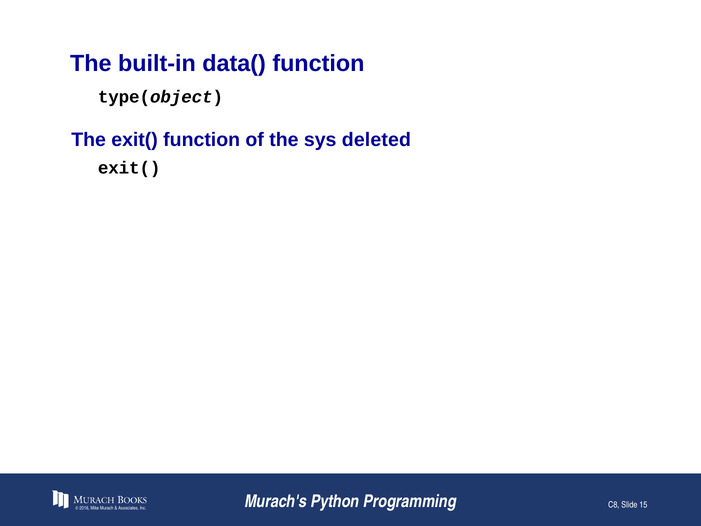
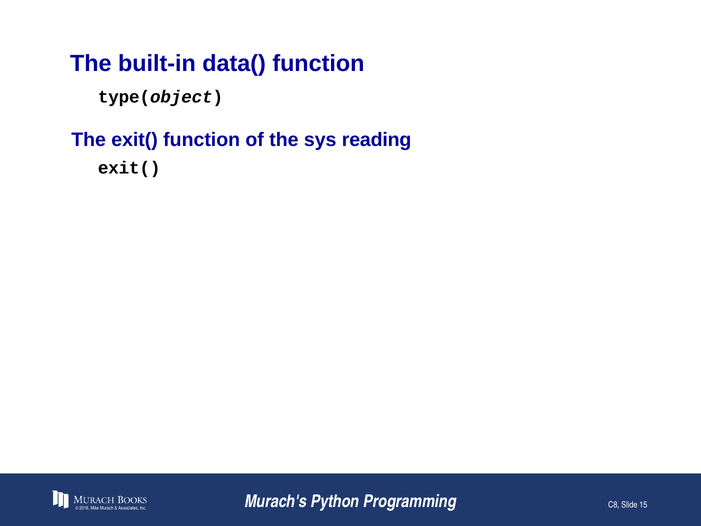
deleted: deleted -> reading (377, 140)
